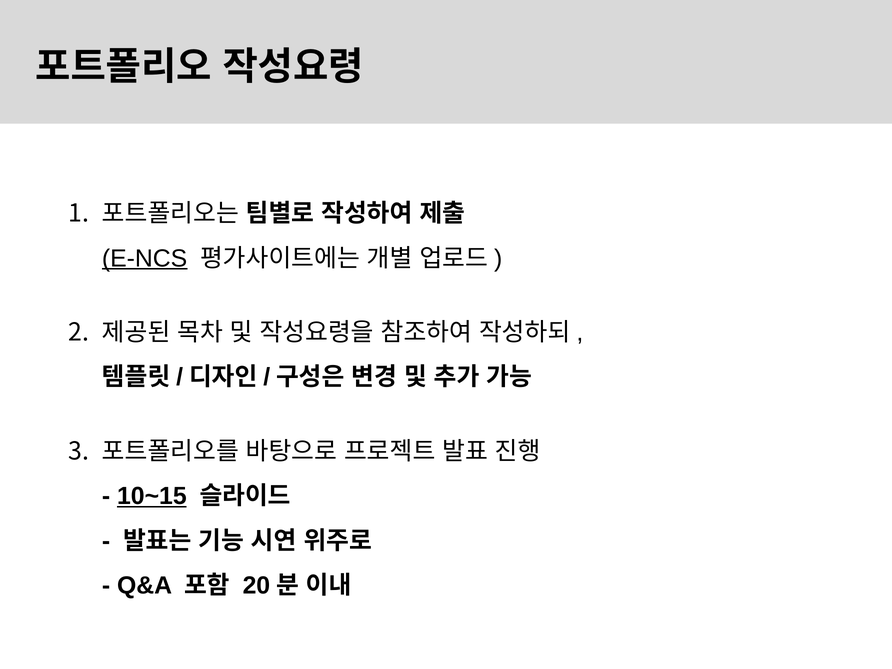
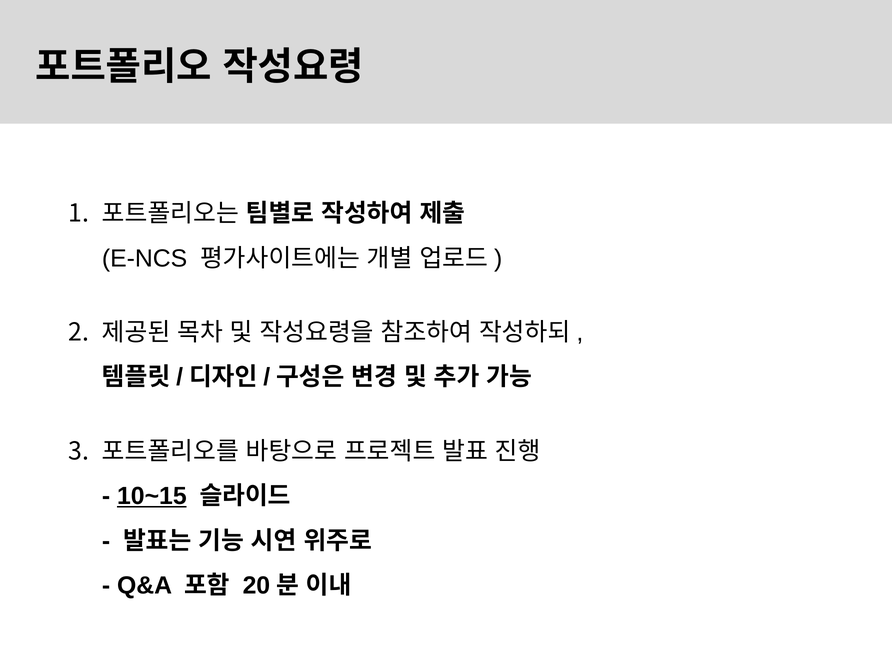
E-NCS underline: present -> none (145, 258)
